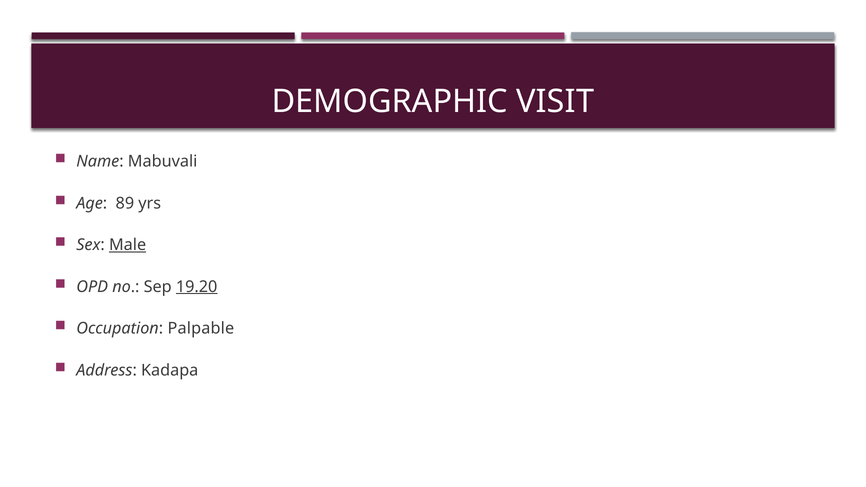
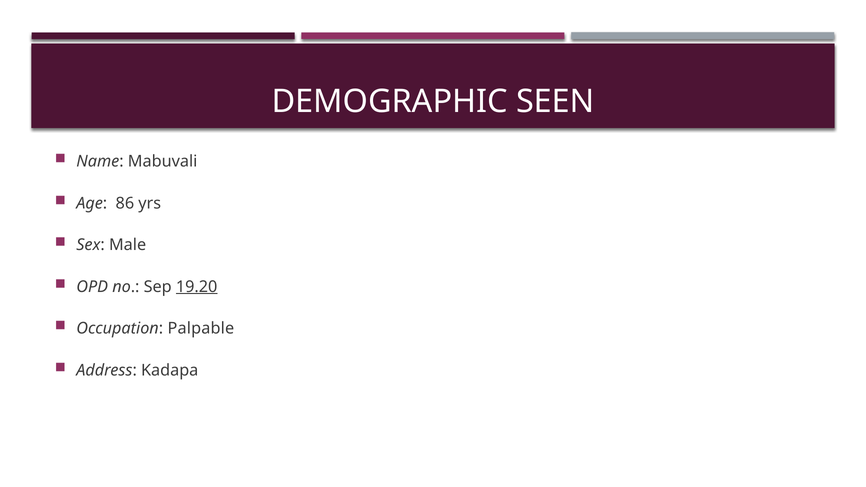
VISIT: VISIT -> SEEN (555, 101)
89: 89 -> 86 (125, 203)
Male underline: present -> none (128, 245)
